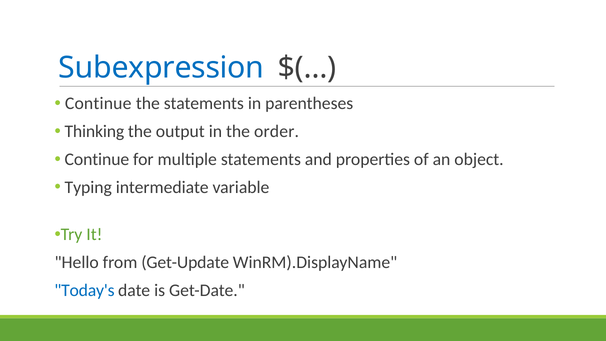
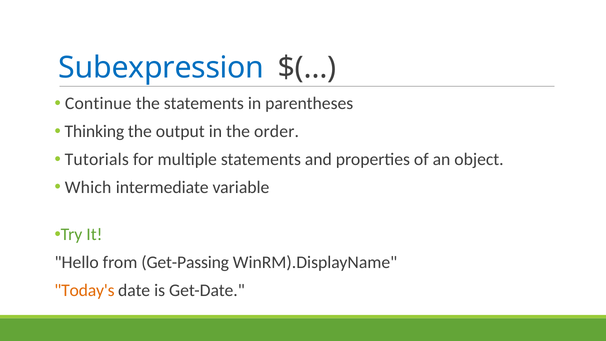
Continue: Continue -> Tutorials (97, 159)
Typing: Typing -> Which (88, 187)
Get-Update: Get-Update -> Get-Passing (185, 262)
Today's colour: blue -> orange (84, 290)
